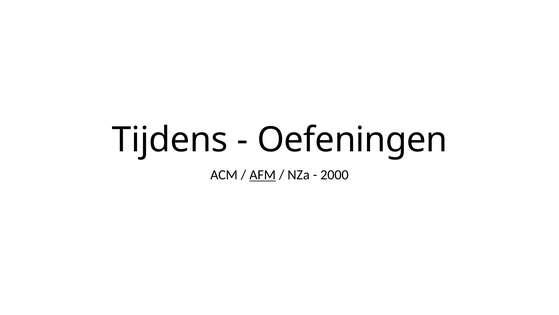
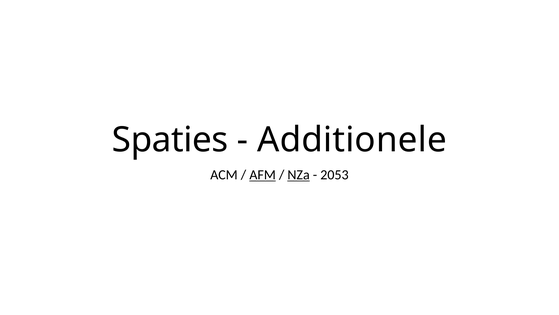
Tijdens: Tijdens -> Spaties (170, 140)
Oefeningen: Oefeningen -> Additionele (352, 140)
NZa underline: none -> present (299, 175)
2000: 2000 -> 2053 (334, 175)
